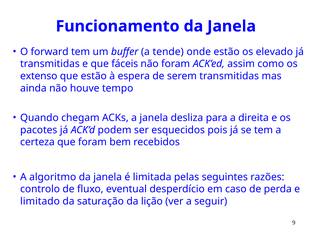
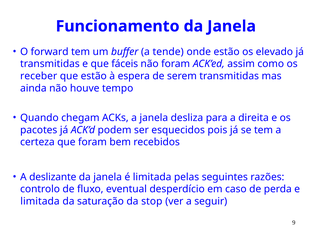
extenso: extenso -> receber (39, 76)
algoritmo: algoritmo -> deslizante (53, 177)
limitado: limitado -> limitada (40, 201)
lição: lição -> stop (152, 201)
